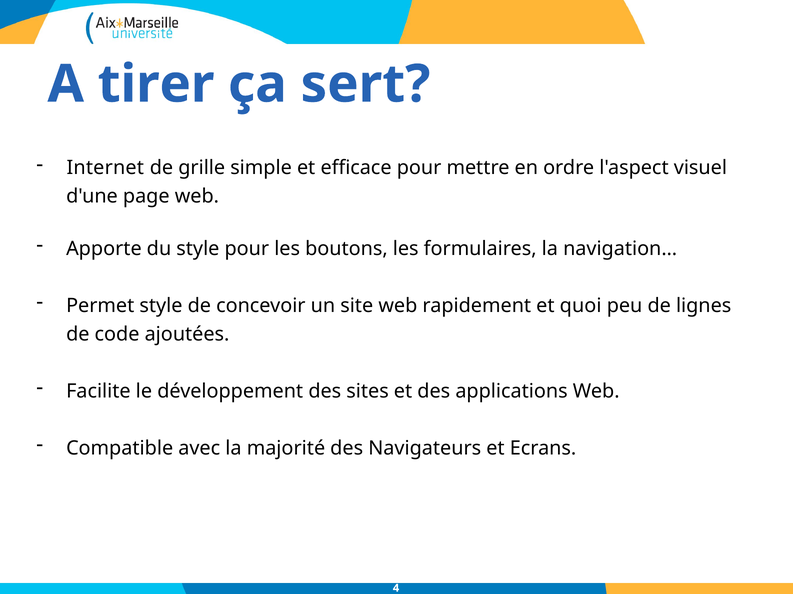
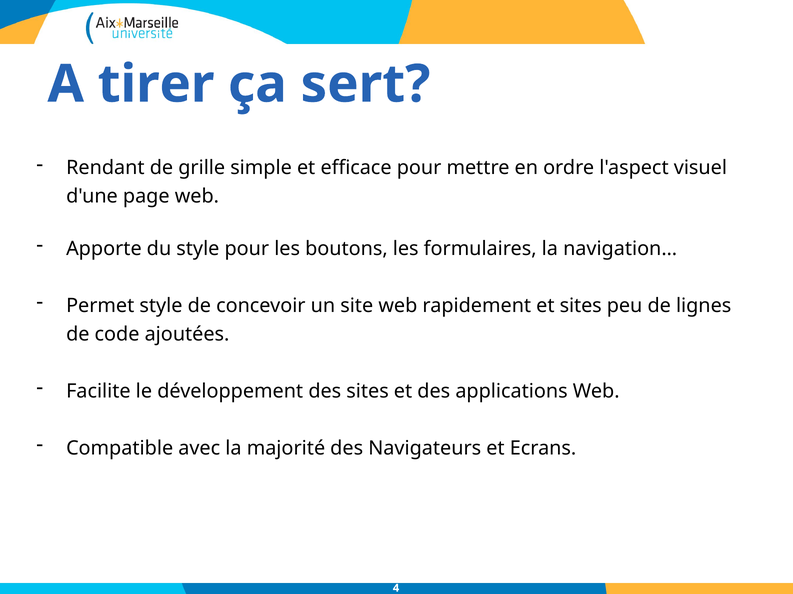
Internet: Internet -> Rendant (105, 168)
et quoi: quoi -> sites (581, 306)
